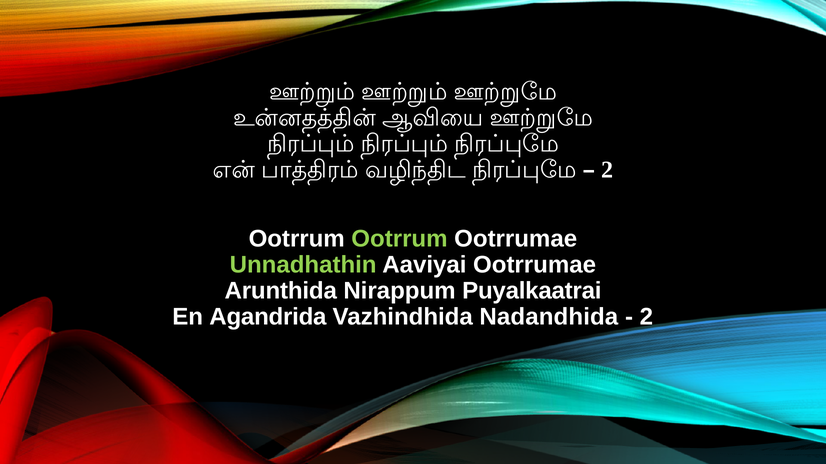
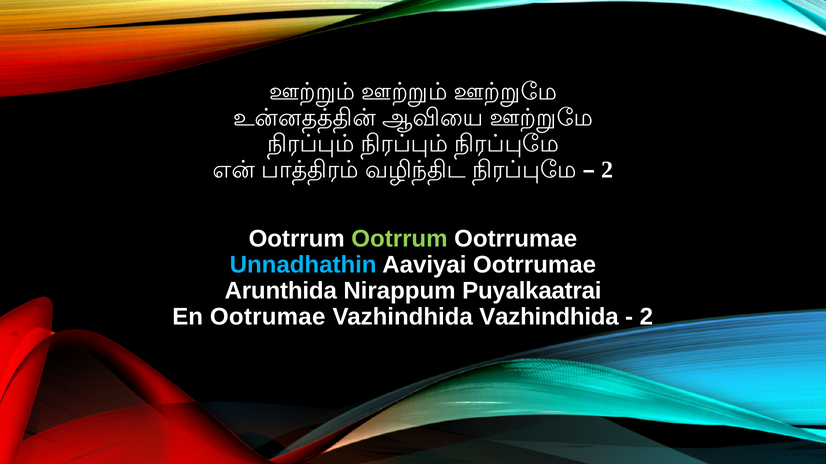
Unnadhathin colour: light green -> light blue (303, 265)
Agandrida: Agandrida -> Ootrumae (268, 317)
Vazhindhida Nadandhida: Nadandhida -> Vazhindhida (549, 317)
